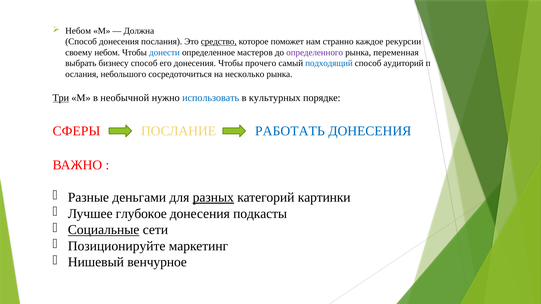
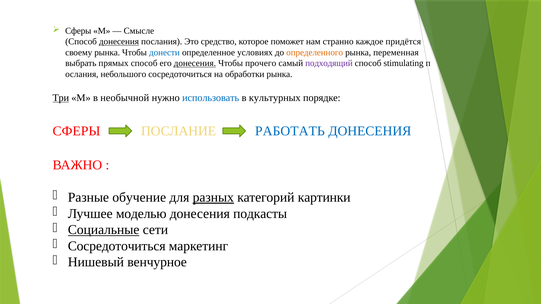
Небом: Небом -> Сферы (78, 31)
Должна: Должна -> Смысле (139, 31)
донесения underline: none -> present (119, 42)
средство underline: present -> none (219, 42)
рекурсии: рекурсии -> придётся (403, 42)
своему небом: небом -> рынка (107, 53)
мастеров: мастеров -> условиях (255, 53)
определенного colour: purple -> orange (315, 53)
бизнесу: бизнесу -> прямых (114, 63)
донесения underline: none -> present (195, 63)
подходящий colour: blue -> purple (329, 63)
аудиторий: аудиторий -> stimulating (404, 63)
несколько: несколько -> обработки (245, 74)
деньгами: деньгами -> обучение (139, 198)
глубокое: глубокое -> моделью (141, 214)
Позиционируйте: Позиционируйте -> Сосредоточиться (117, 246)
